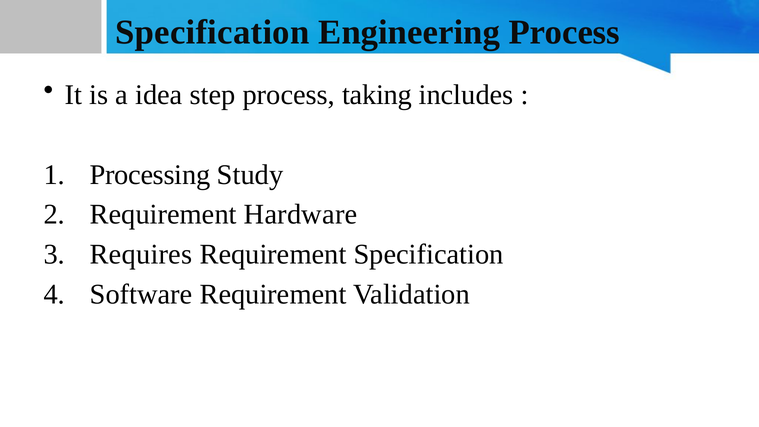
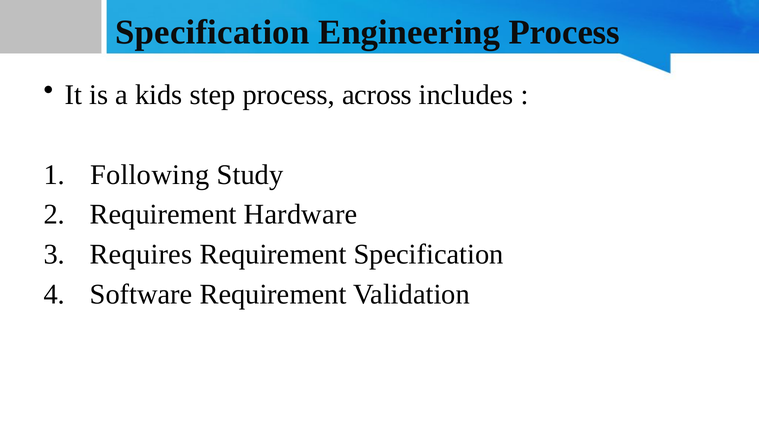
idea: idea -> kids (159, 95)
taking: taking -> across (377, 95)
Processing: Processing -> Following (150, 175)
